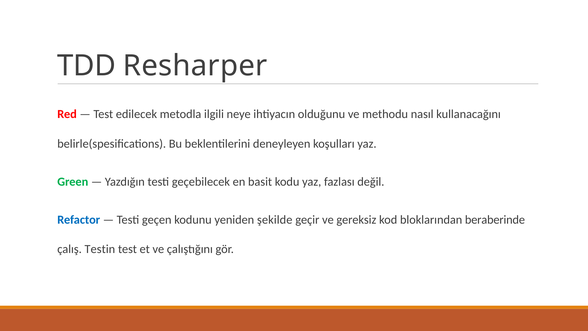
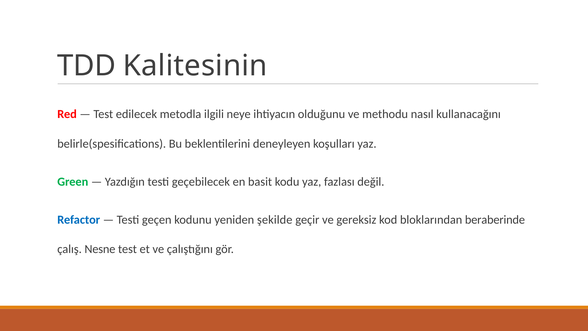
Resharper: Resharper -> Kalitesinin (195, 66)
Testin: Testin -> Nesne (100, 249)
